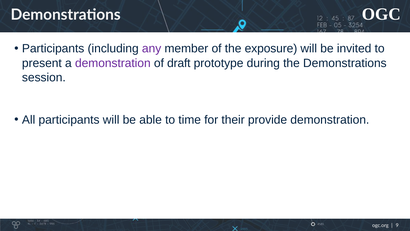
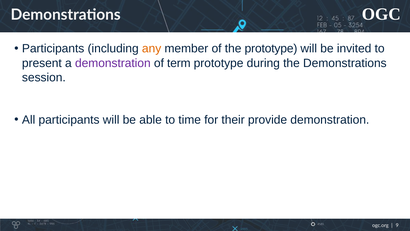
any colour: purple -> orange (152, 49)
the exposure: exposure -> prototype (271, 49)
draft: draft -> term (179, 63)
